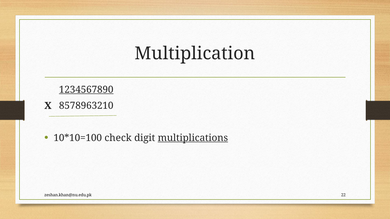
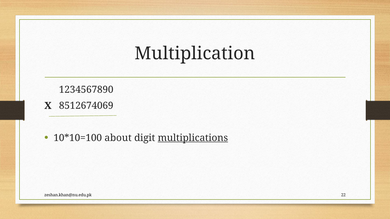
1234567890 underline: present -> none (86, 90)
8578963210: 8578963210 -> 8512674069 (86, 106)
check: check -> about (118, 138)
